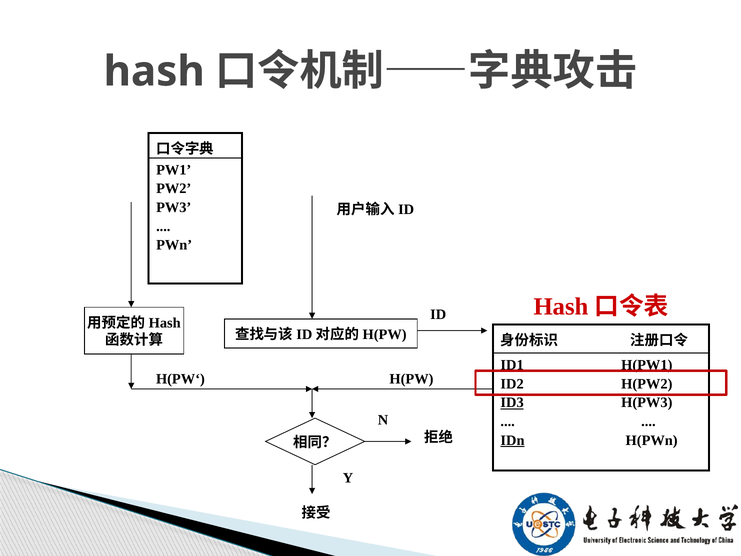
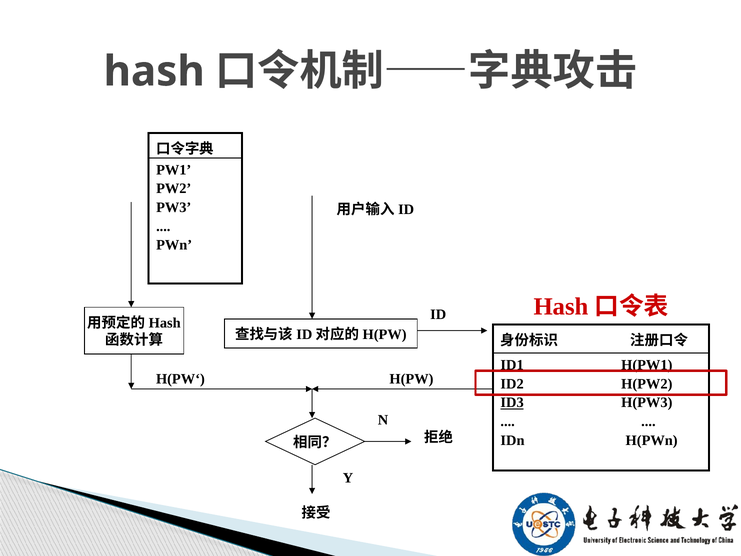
IDn underline: present -> none (513, 440)
